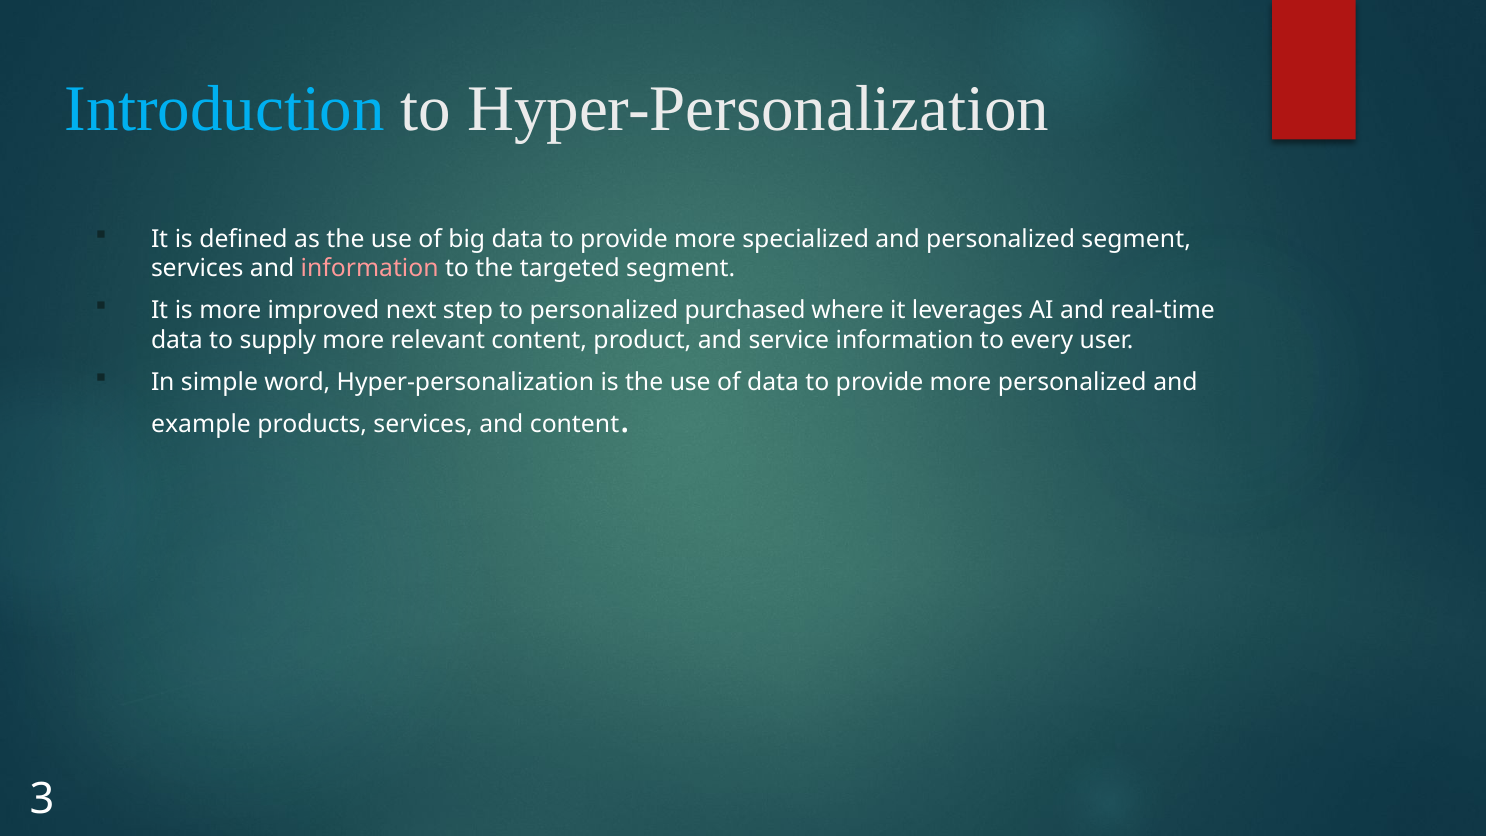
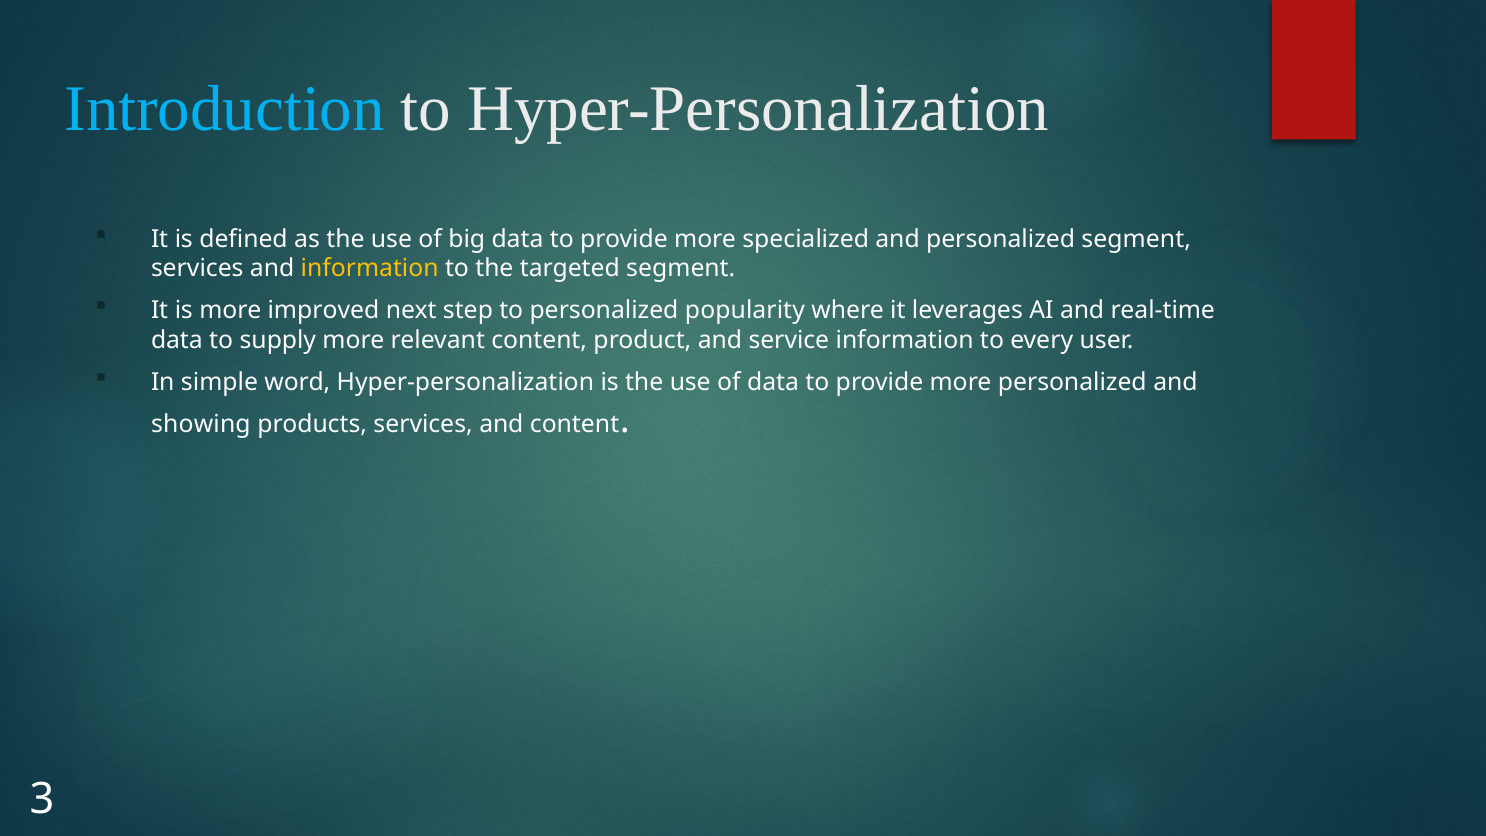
information colour: pink -> yellow (370, 269)
purchased: purchased -> popularity (745, 311)
example: example -> showing (201, 425)
